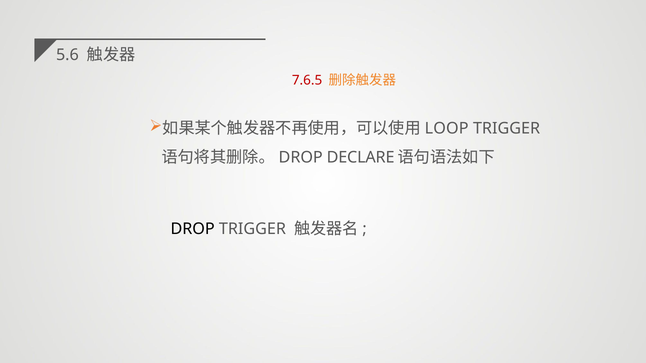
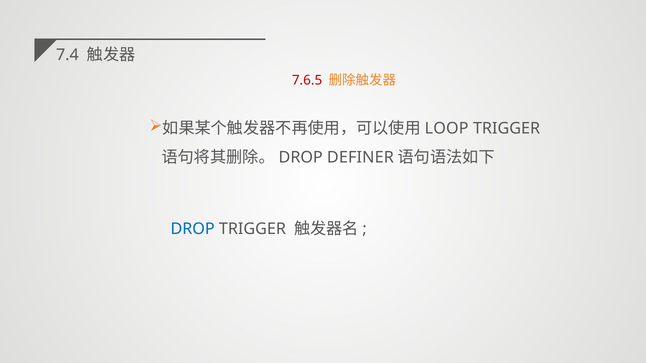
5.6: 5.6 -> 7.4 (67, 55)
DECLARE: DECLARE -> DEFINER (360, 158)
DROP colour: black -> blue (193, 229)
